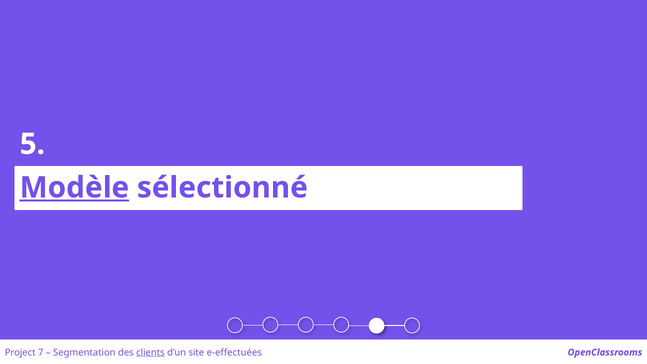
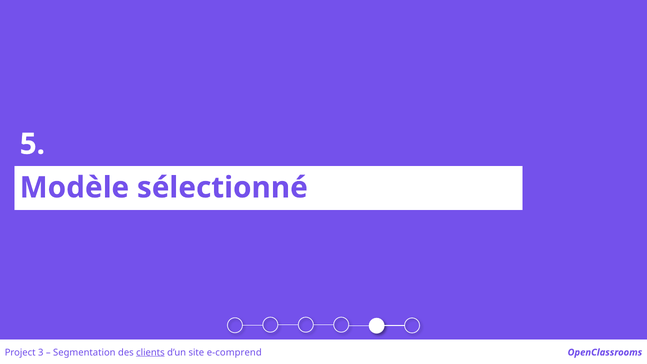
Modèle underline: present -> none (74, 188)
7: 7 -> 3 (41, 352)
e-effectuées: e-effectuées -> e-comprend (234, 352)
